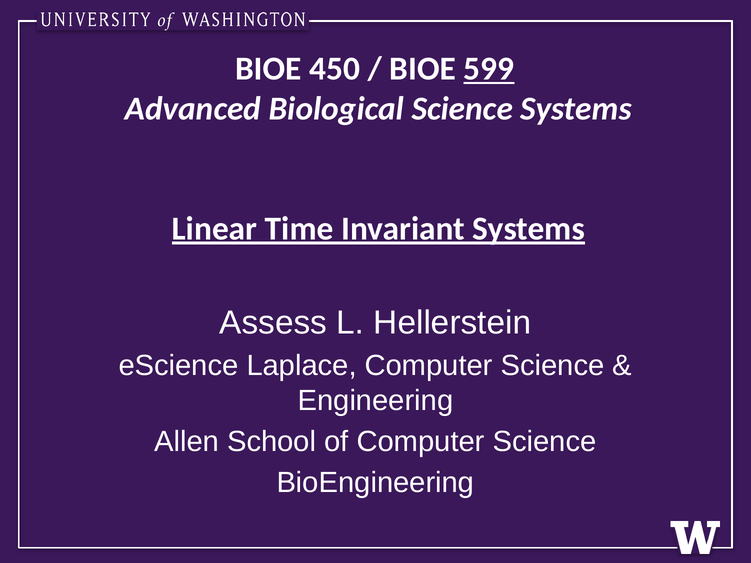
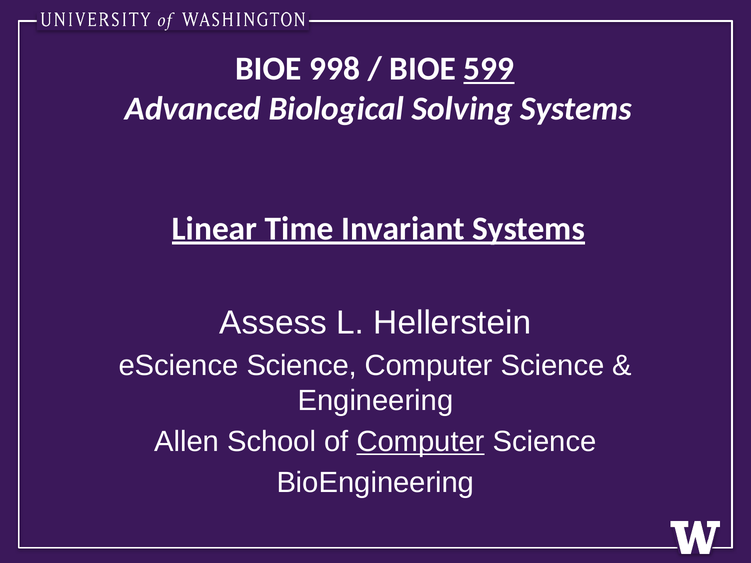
450: 450 -> 998 (335, 69)
Biological Science: Science -> Solving (462, 109)
eScience Laplace: Laplace -> Science (302, 366)
Computer underline: none -> present (421, 442)
